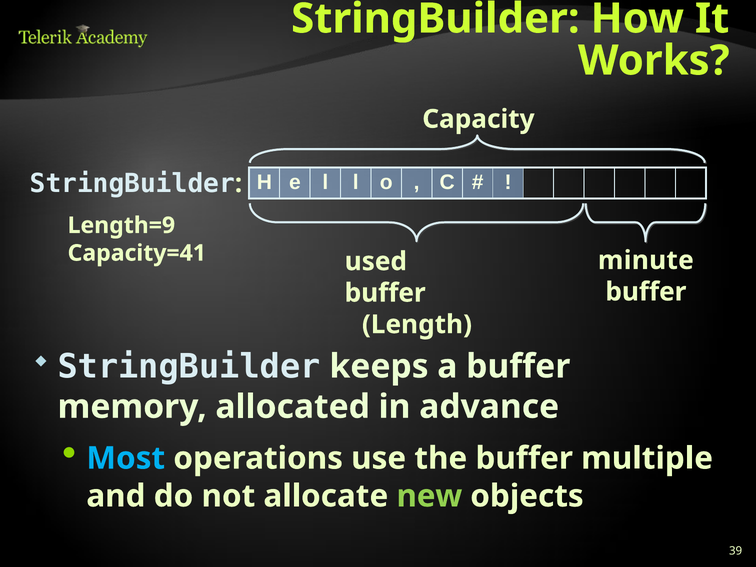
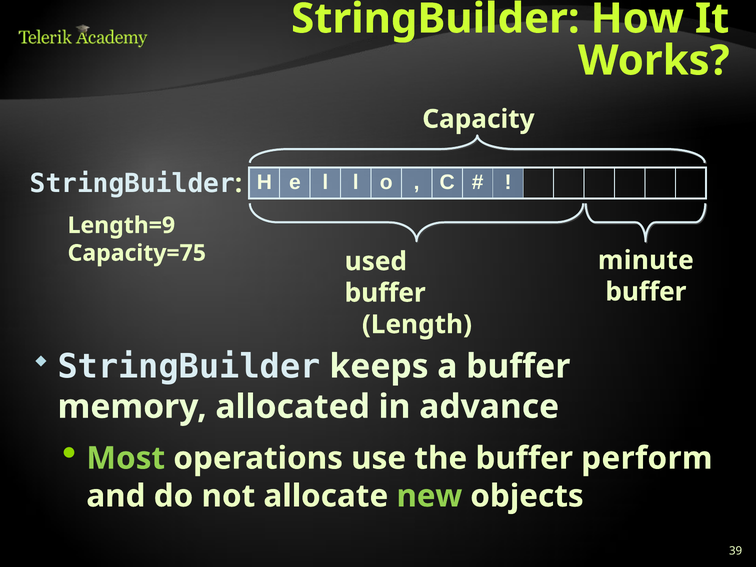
Capacity=41: Capacity=41 -> Capacity=75 (137, 253)
Most colour: light blue -> light green (126, 458)
multiple: multiple -> perform (647, 458)
